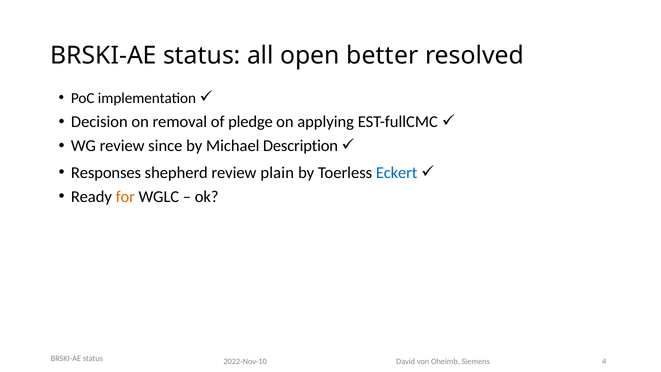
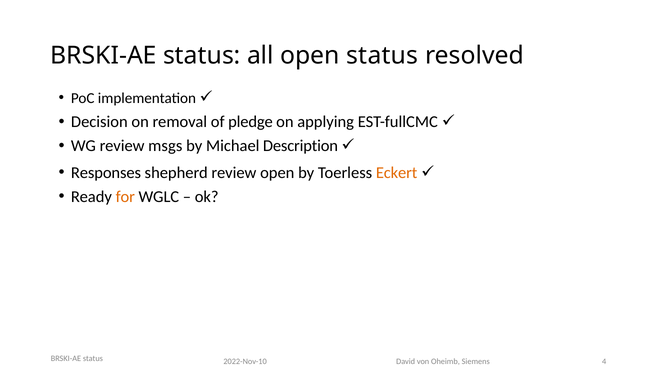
open better: better -> status (382, 55)
since: since -> msgs (165, 146)
review plain: plain -> open (277, 173)
Eckert colour: blue -> orange (397, 173)
